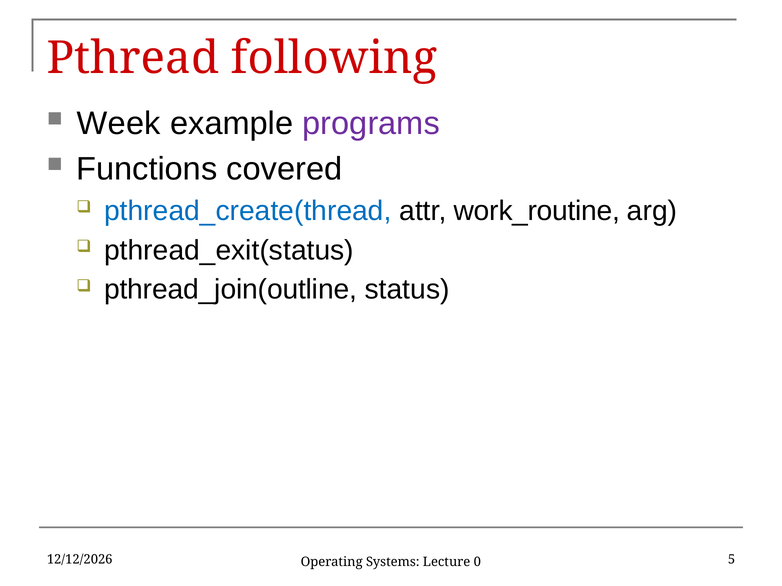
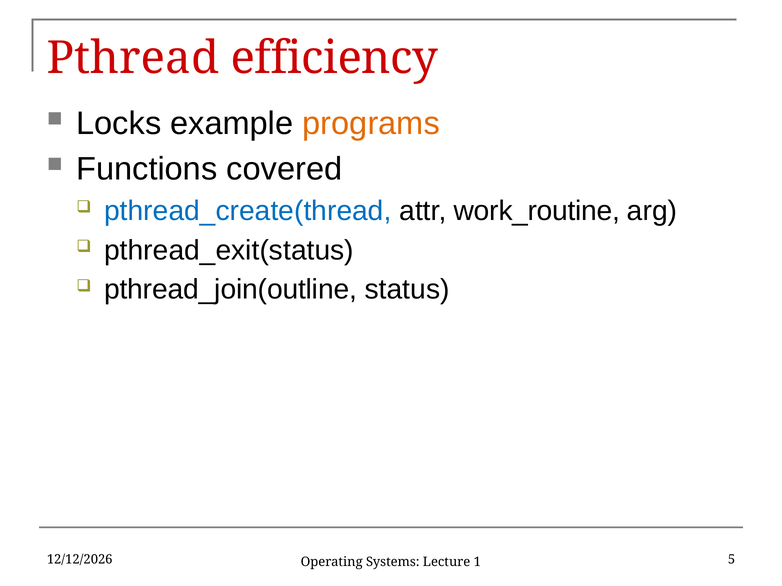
following: following -> efficiency (334, 58)
Week: Week -> Locks (119, 123)
programs colour: purple -> orange (371, 123)
0: 0 -> 1 (477, 563)
